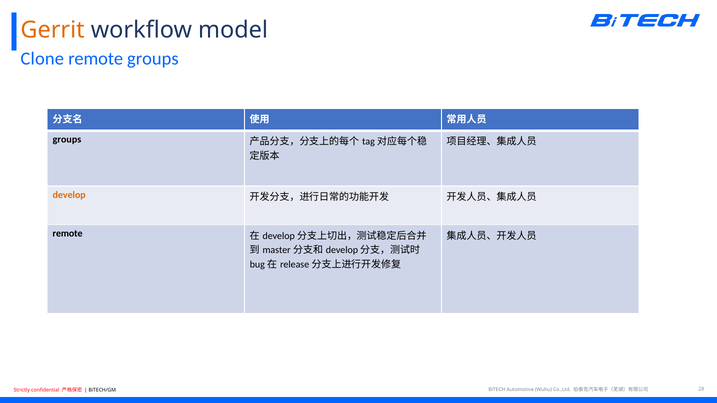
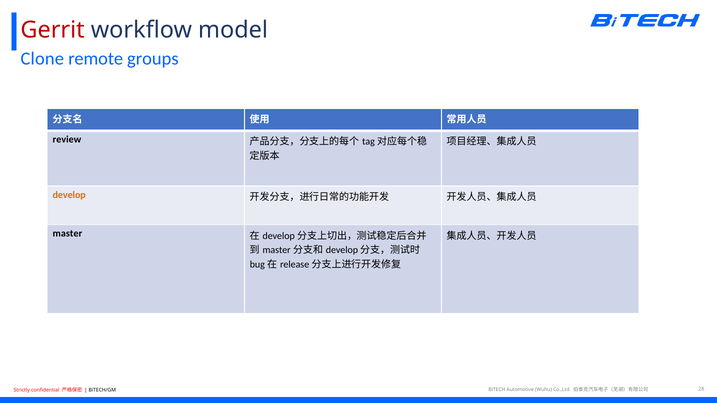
Gerrit colour: orange -> red (53, 30)
groups: groups -> review (67, 140)
remote: remote -> master (67, 234)
